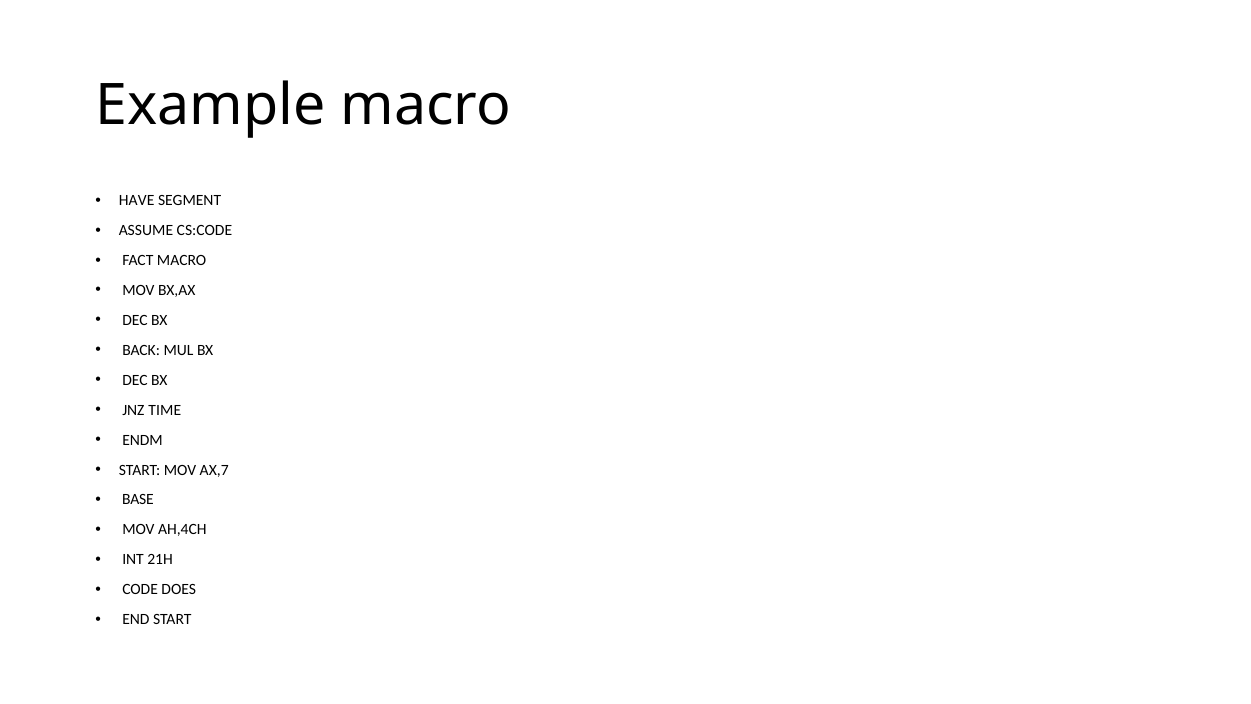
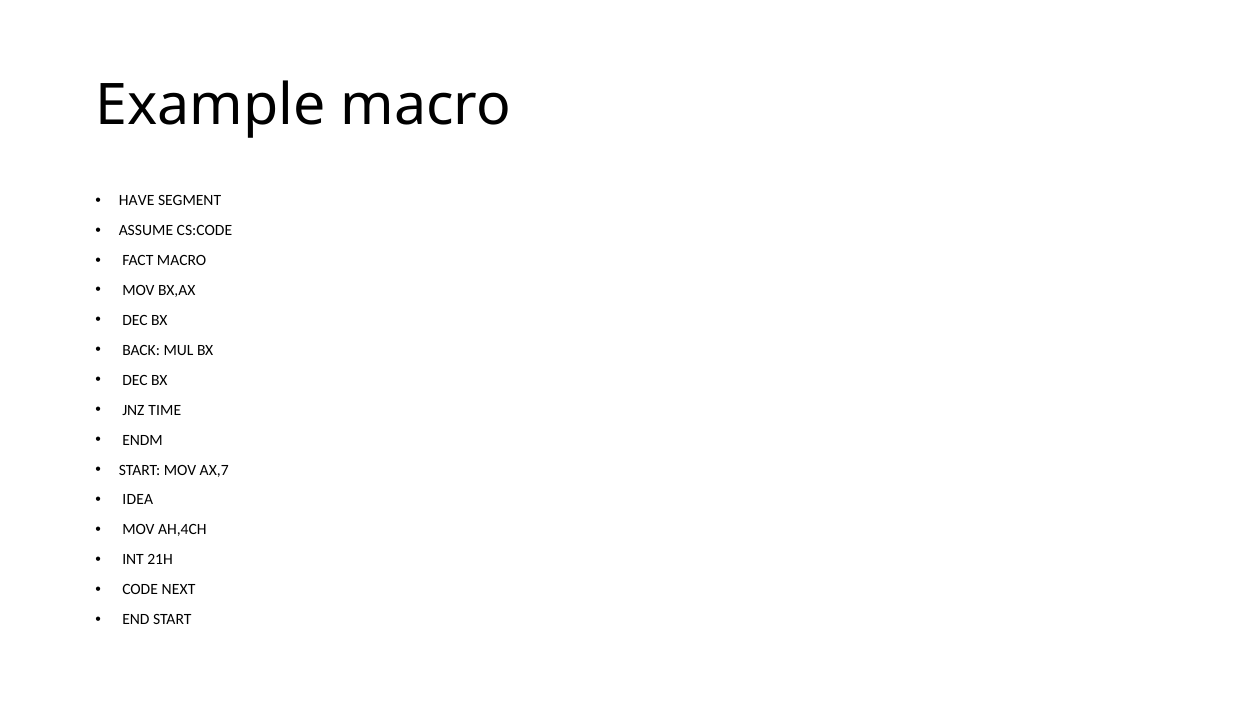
BASE: BASE -> IDEA (138, 500)
DOES: DOES -> NEXT (179, 589)
